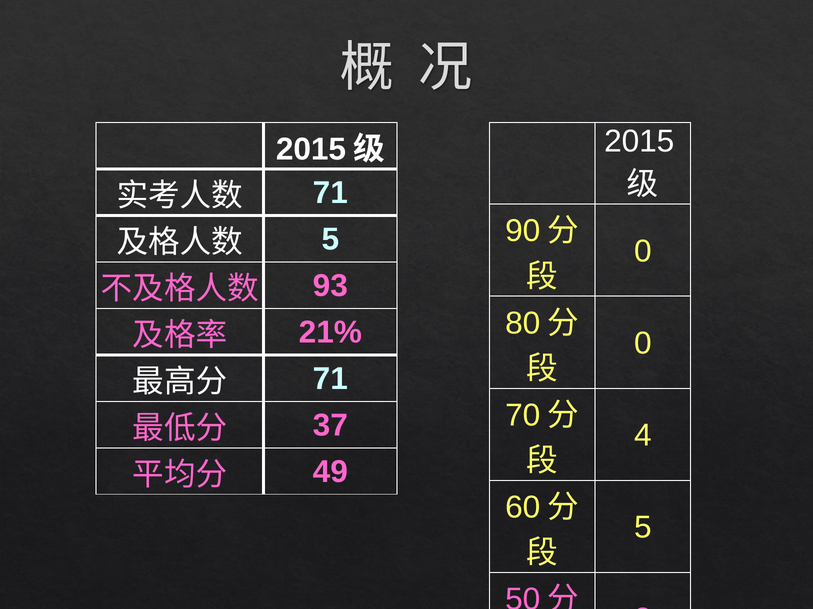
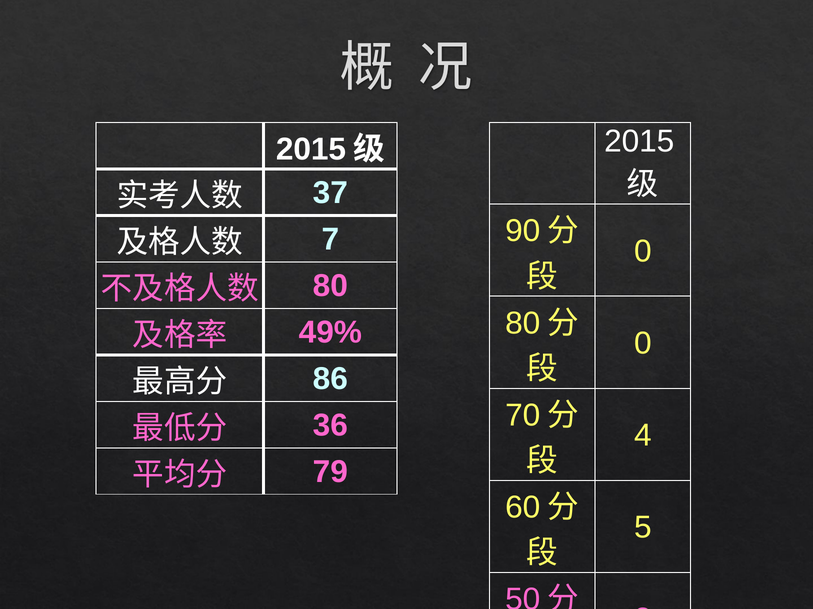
71: 71 -> 37 (330, 193)
5: 5 -> 7 (330, 240)
93: 93 -> 80 (330, 286)
21%: 21% -> 49% (330, 333)
71: 71 -> 86 (330, 379)
37: 37 -> 36 (330, 426)
49: 49 -> 79 (330, 473)
